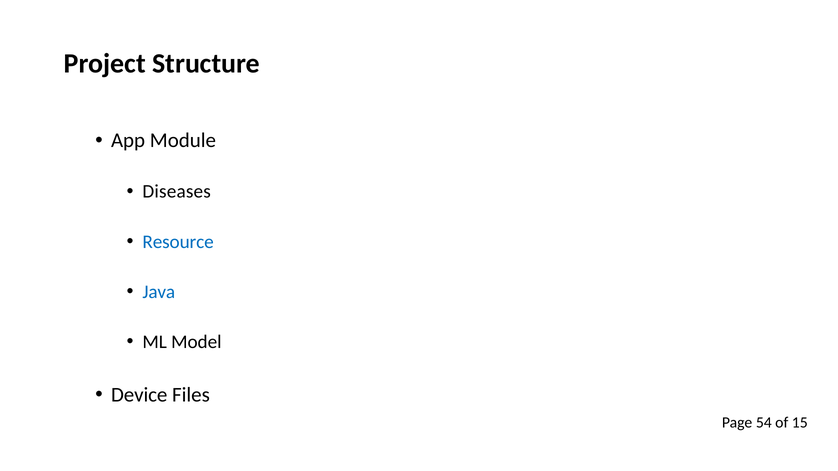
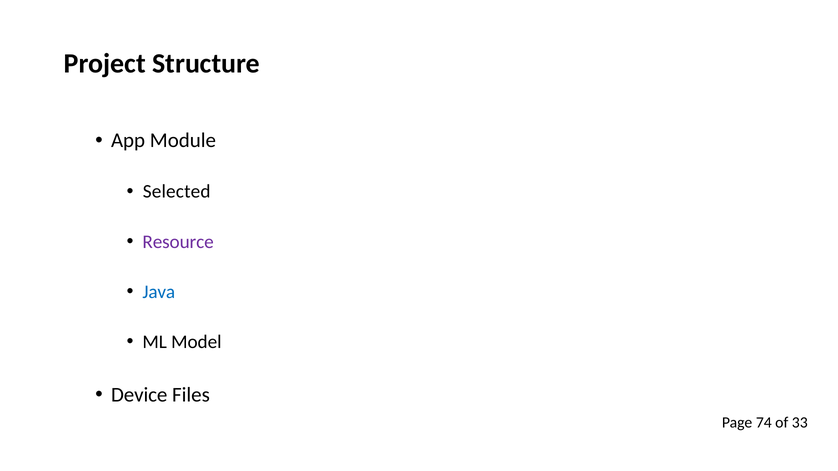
Diseases: Diseases -> Selected (177, 192)
Resource colour: blue -> purple (178, 242)
54: 54 -> 74 (764, 423)
15: 15 -> 33 (800, 423)
